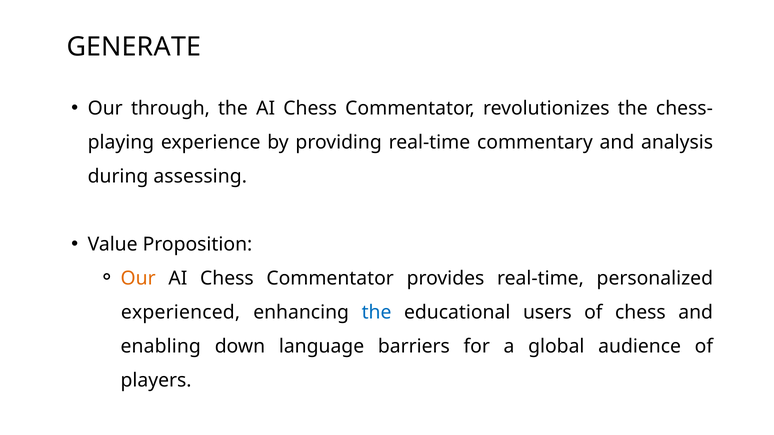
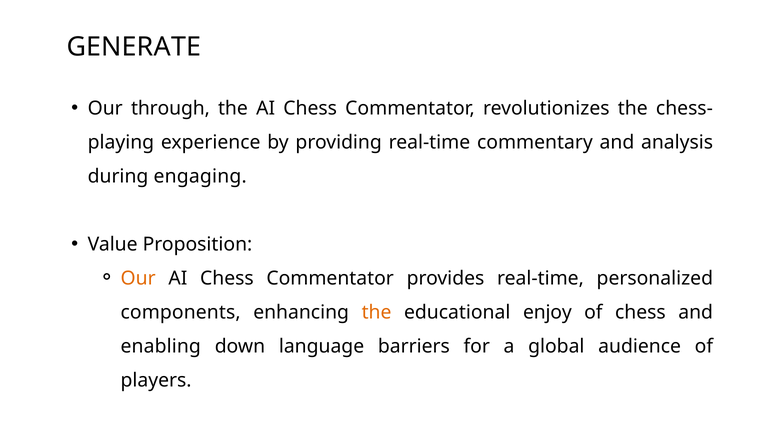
assessing: assessing -> engaging (200, 176)
experienced: experienced -> components (181, 313)
the colour: blue -> orange (377, 313)
users: users -> enjoy (547, 313)
